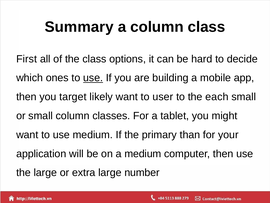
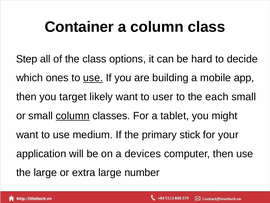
Summary: Summary -> Container (79, 27)
First: First -> Step (27, 59)
column underline: none -> present (73, 116)
than: than -> stick (190, 134)
a medium: medium -> devices (143, 153)
